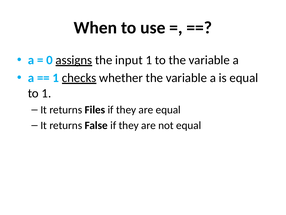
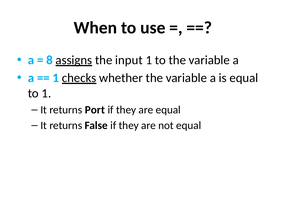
0: 0 -> 8 (49, 60)
Files: Files -> Port (95, 109)
